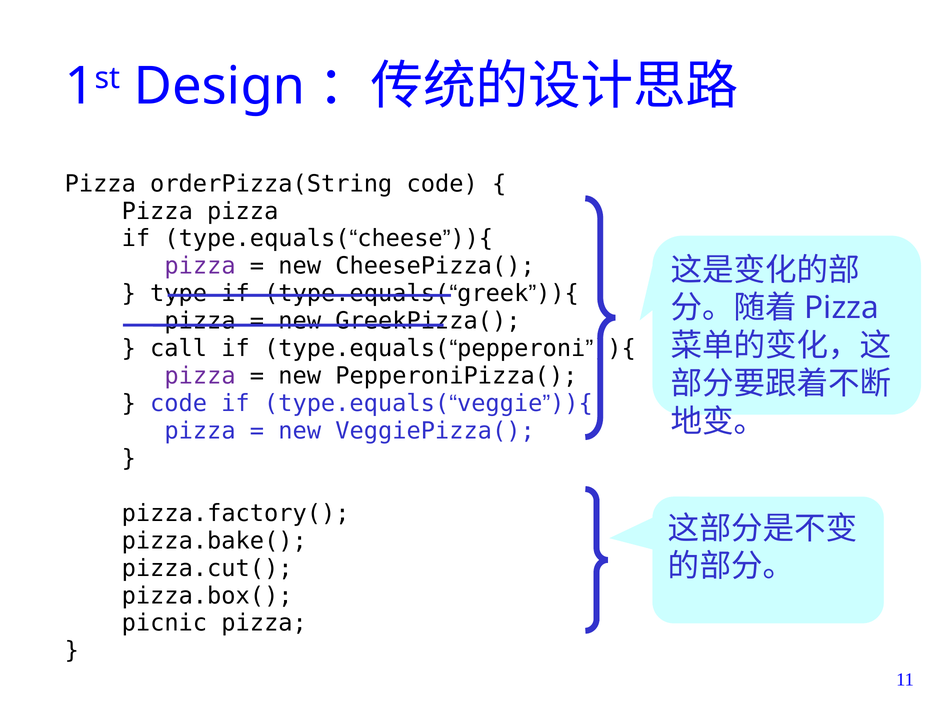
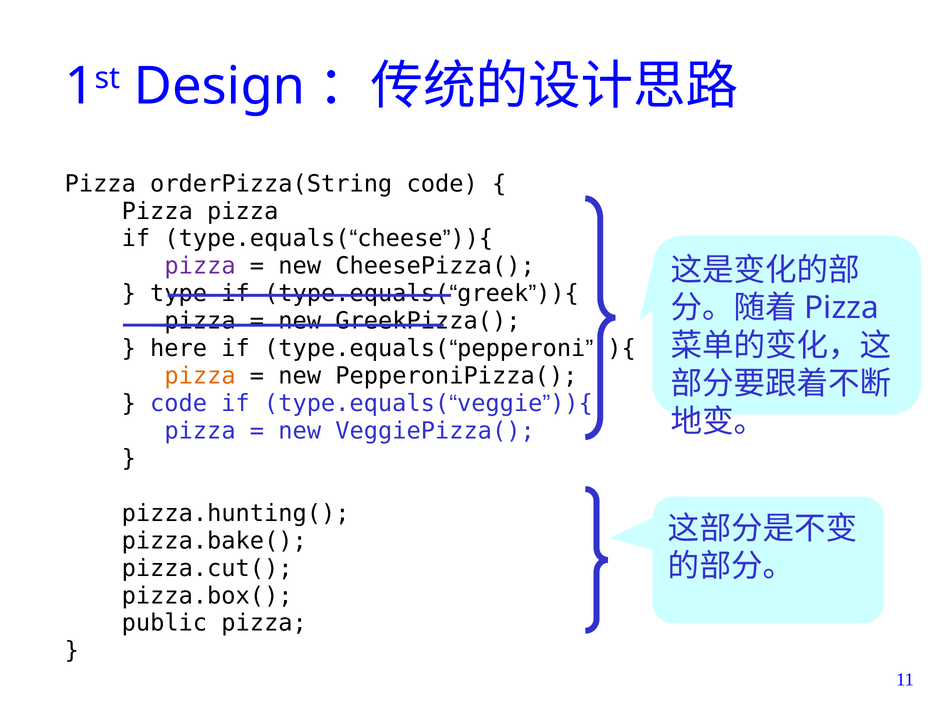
call: call -> here (179, 349)
pizza colour: purple -> orange (200, 376)
pizza.factory(: pizza.factory( -> pizza.hunting( (236, 513)
picnic: picnic -> public (164, 623)
